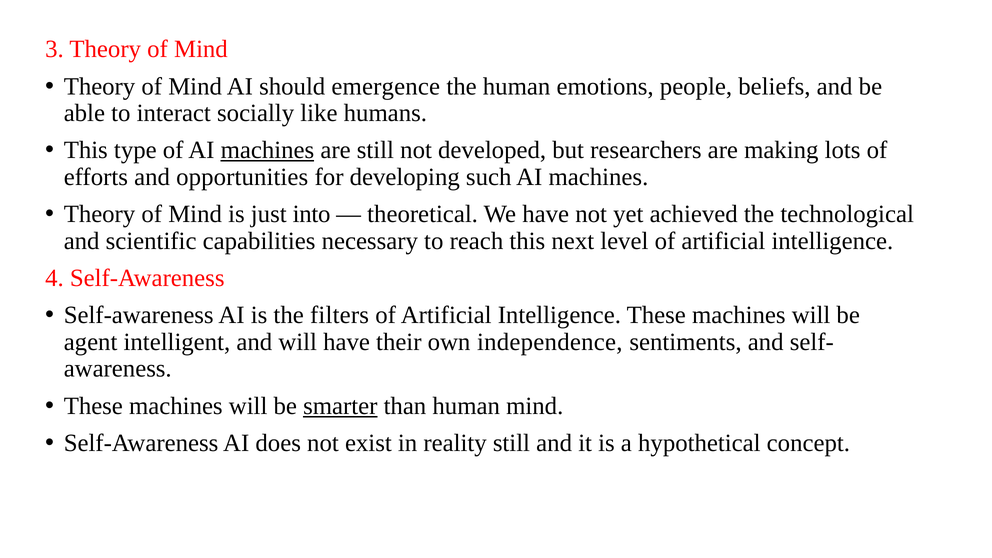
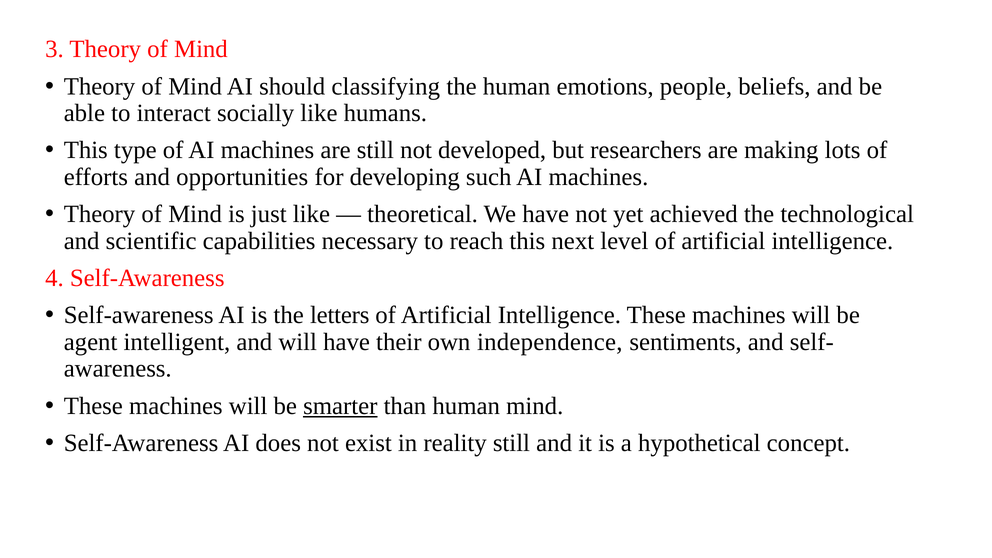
emergence: emergence -> classifying (386, 86)
machines underline: present -> none (267, 150)
just into: into -> like (311, 214)
filters: filters -> letters (340, 315)
